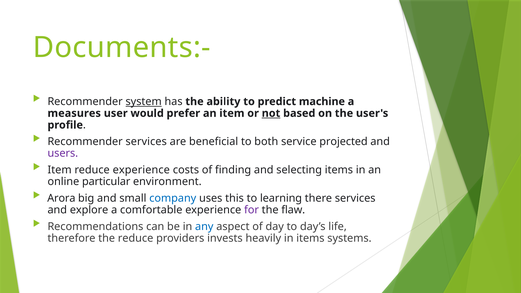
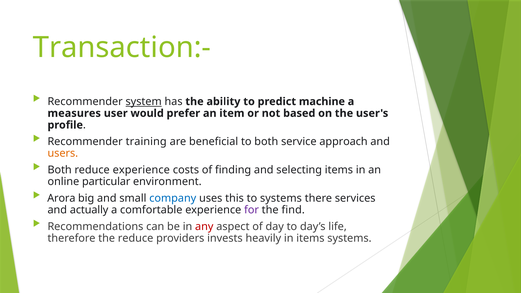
Documents:-: Documents:- -> Transaction:- (122, 48)
not underline: present -> none (271, 113)
Recommender services: services -> training (146, 142)
projected: projected -> approach (344, 142)
users colour: purple -> orange (63, 153)
Item: Item -> Both (60, 170)
to learning: learning -> systems (281, 198)
explore: explore -> actually (89, 210)
flaw: flaw -> find (293, 210)
any colour: blue -> red (204, 227)
